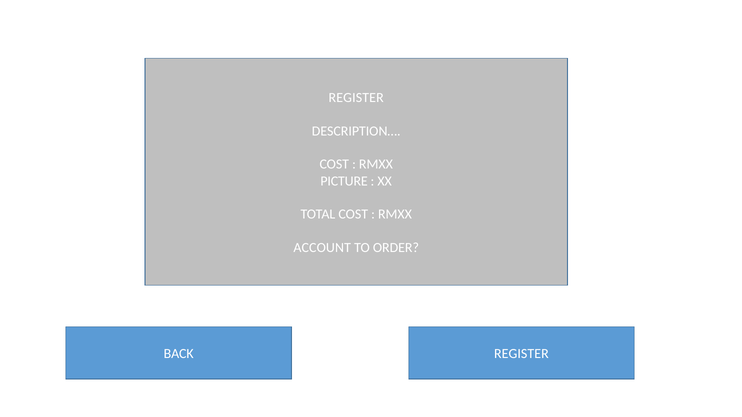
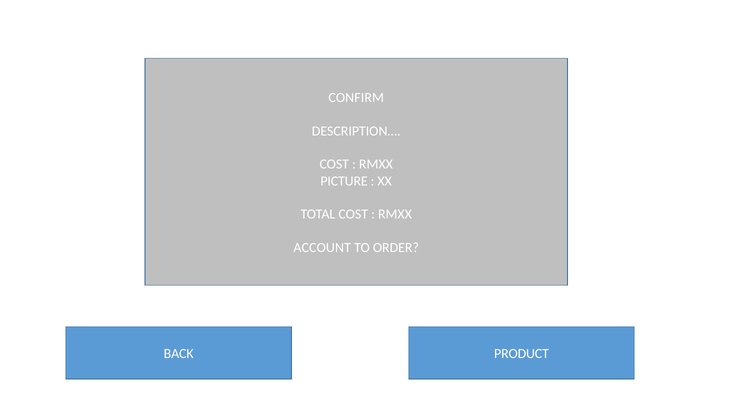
REGISTER: REGISTER -> CONFIRM (356, 98)
REGISTER: REGISTER -> PRODUCT (522, 354)
